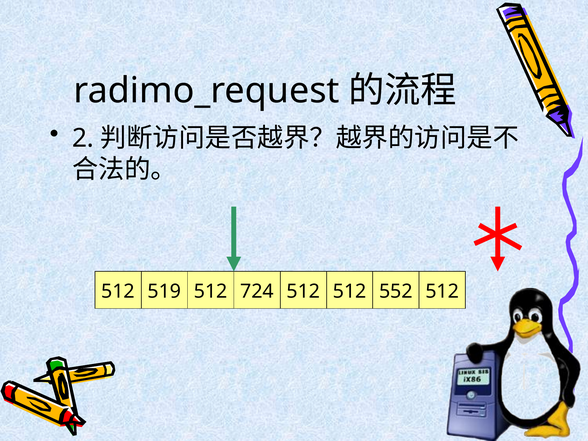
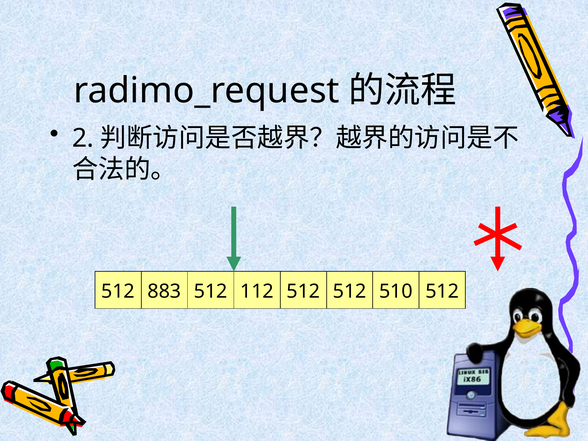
519: 519 -> 883 (164, 291)
724: 724 -> 112 (257, 291)
552: 552 -> 510 (396, 291)
